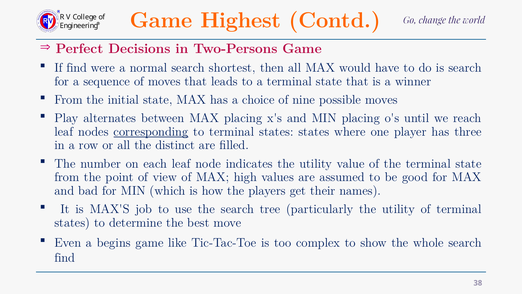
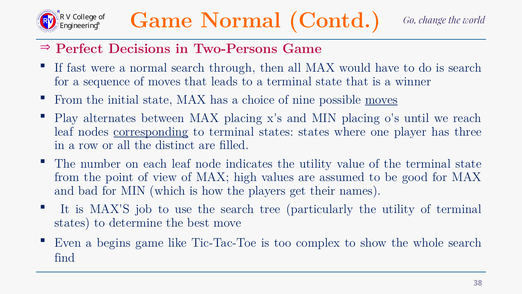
Game Highest: Highest -> Normal (241, 20)
If find: find -> fast (77, 68)
shortest: shortest -> through (232, 68)
moves underline: none -> present (381, 100)
